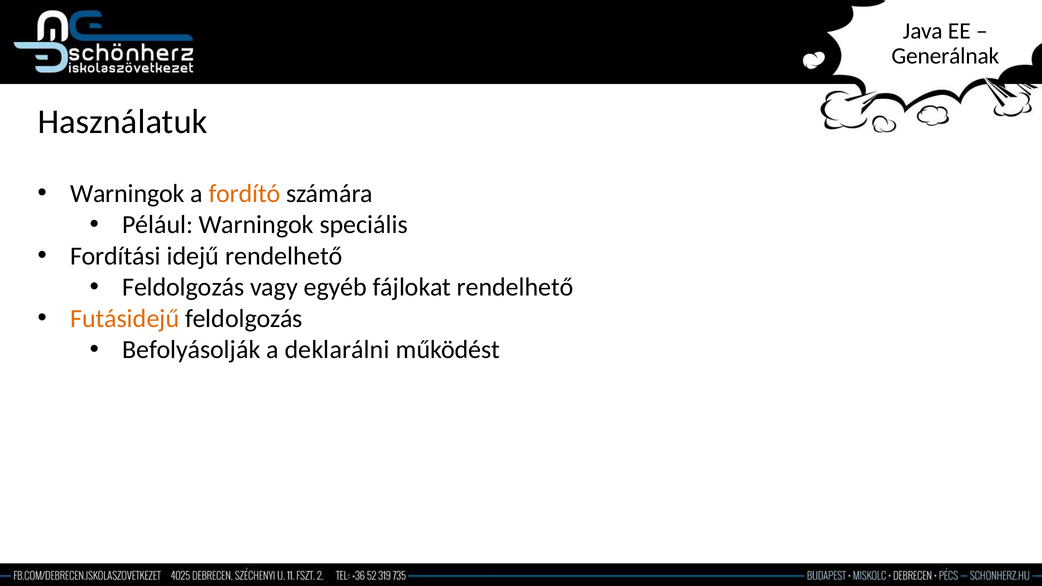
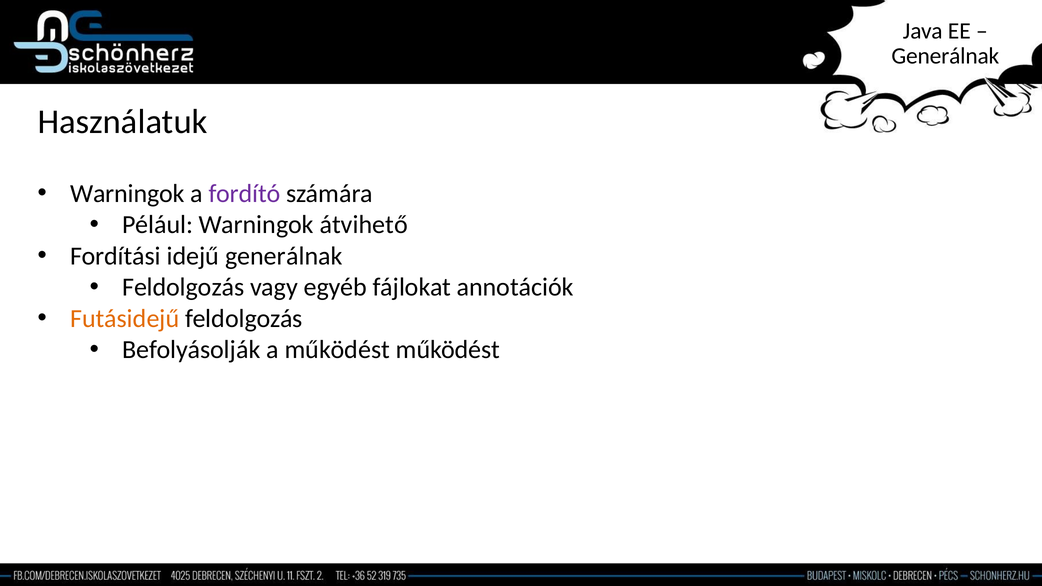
fordító colour: orange -> purple (245, 194)
speciális: speciális -> átvihető (364, 225)
idejű rendelhető: rendelhető -> generálnak (284, 256)
fájlokat rendelhető: rendelhető -> annotációk (515, 287)
a deklarálni: deklarálni -> működést (337, 350)
